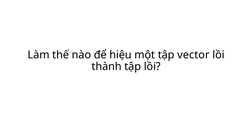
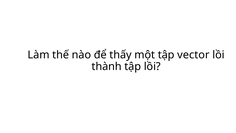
hiệu: hiệu -> thấy (121, 55)
